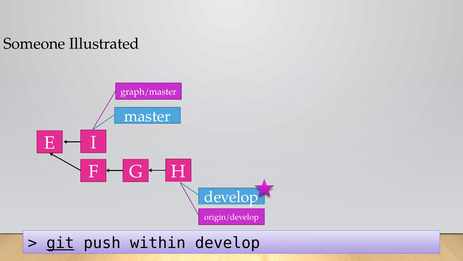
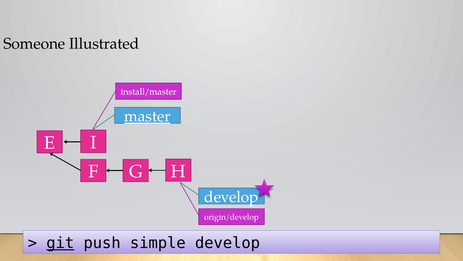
graph/master: graph/master -> install/master (149, 92)
master underline: none -> present (147, 116)
within: within -> simple (158, 243)
